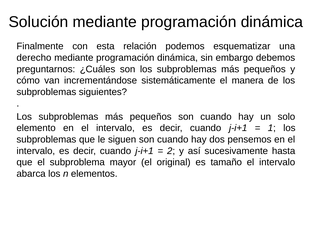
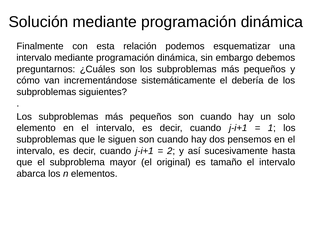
derecho: derecho -> intervalo (34, 58)
manera: manera -> debería (248, 81)
